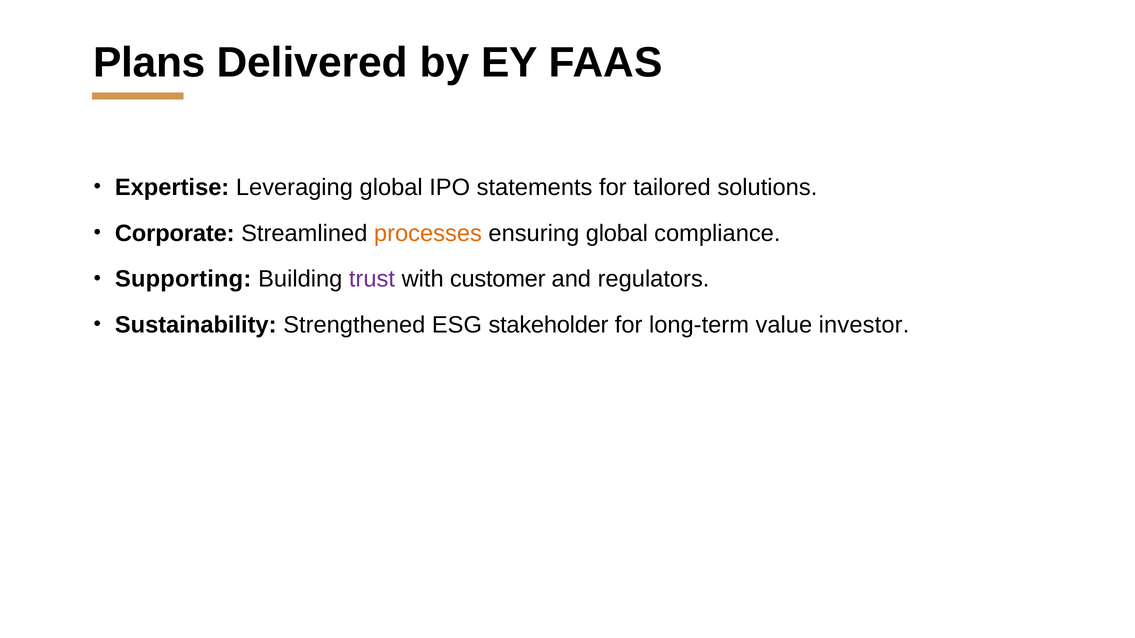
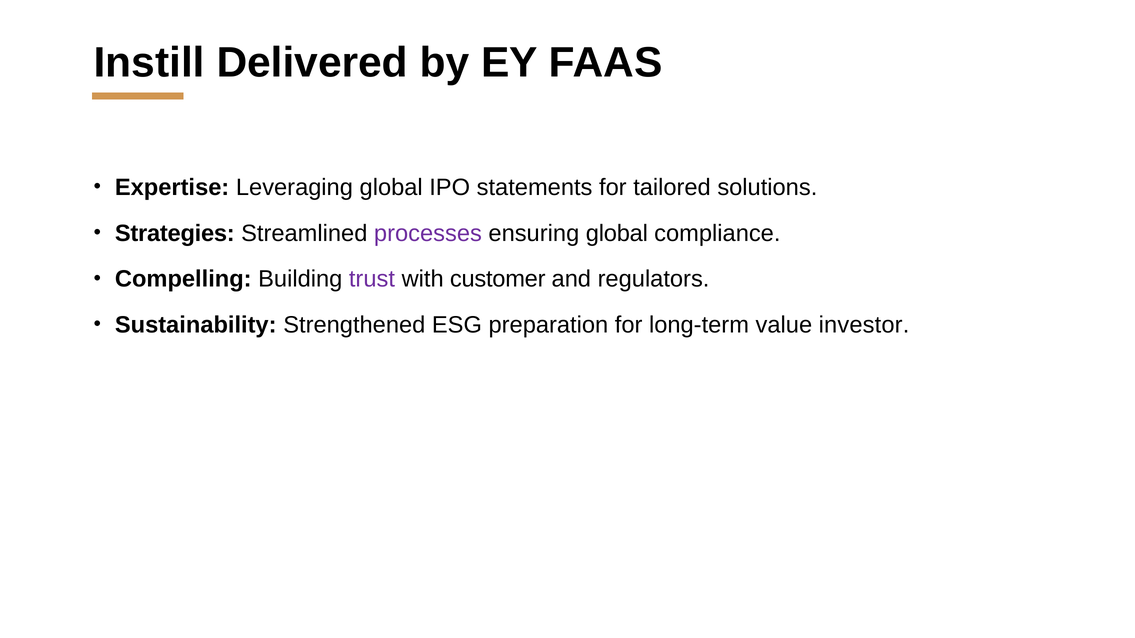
Plans: Plans -> Instill (149, 63)
Corporate: Corporate -> Strategies (175, 233)
processes colour: orange -> purple (428, 233)
Supporting: Supporting -> Compelling (183, 279)
stakeholder: stakeholder -> preparation (548, 325)
